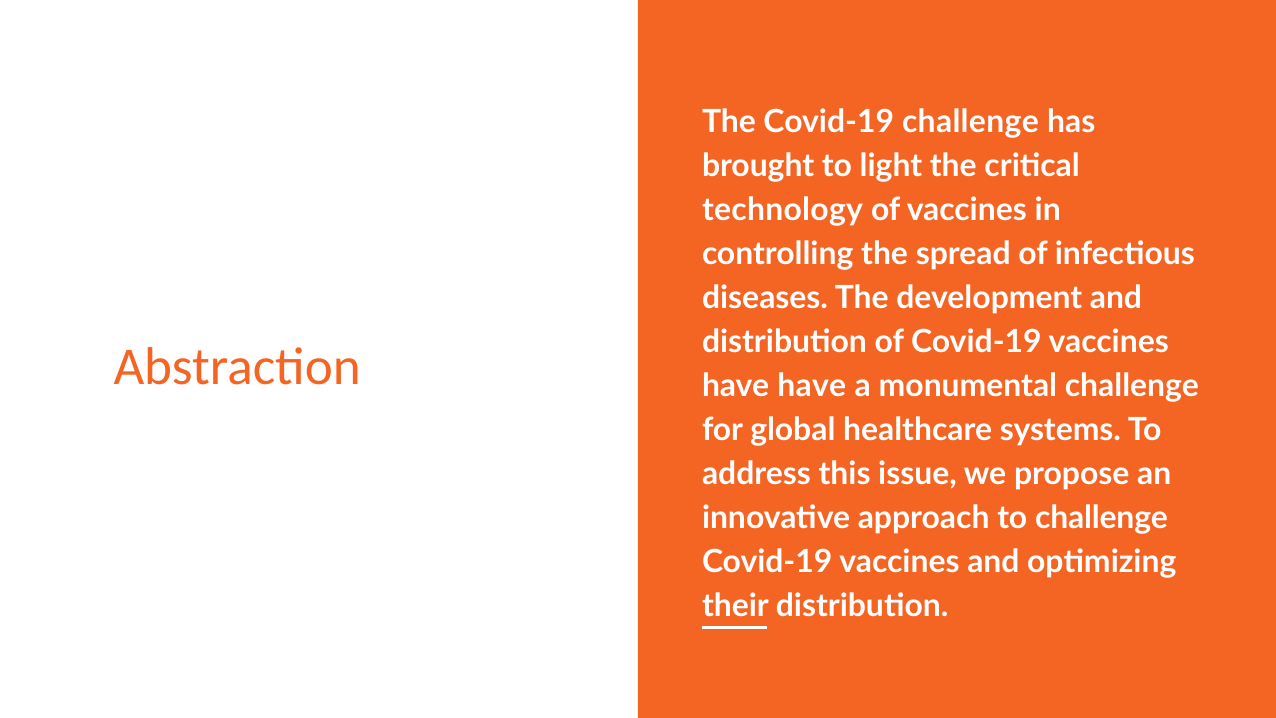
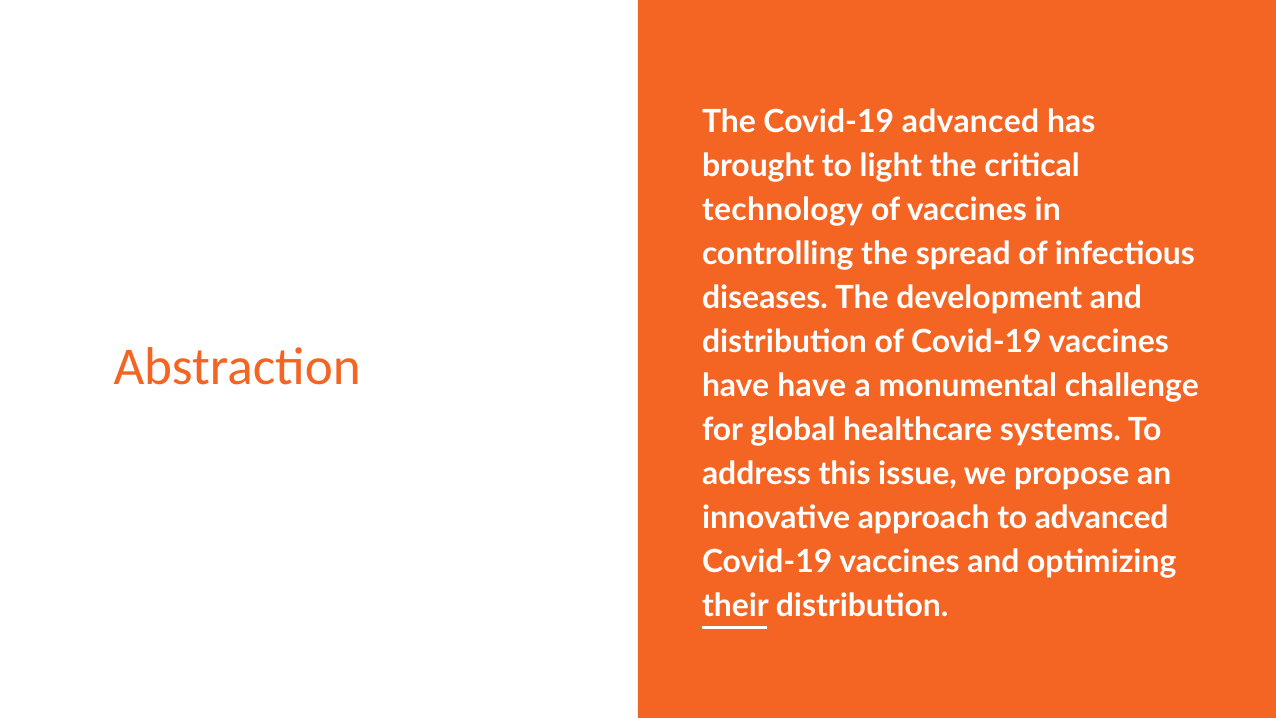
Covid-19 challenge: challenge -> advanced (970, 122)
to challenge: challenge -> advanced (1102, 518)
